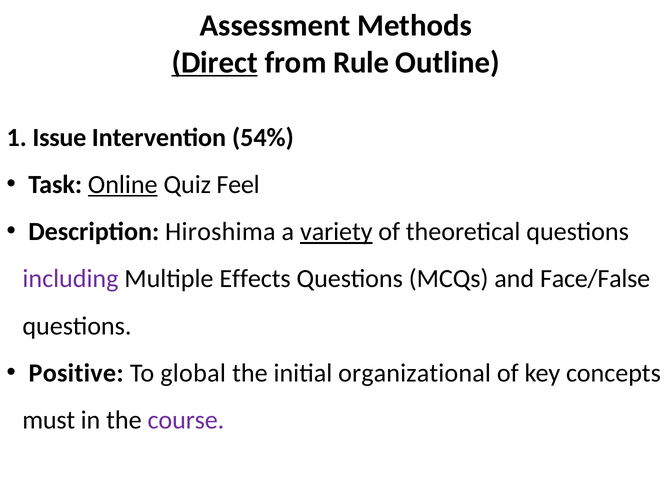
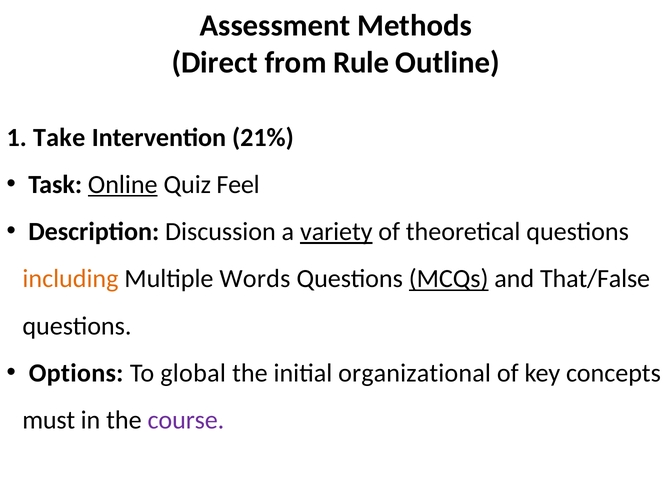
Direct underline: present -> none (215, 63)
Issue: Issue -> Take (59, 138)
54%: 54% -> 21% (263, 138)
Hiroshima: Hiroshima -> Discussion (220, 232)
including colour: purple -> orange (70, 279)
Effects: Effects -> Words (255, 279)
MCQs underline: none -> present (449, 279)
Face/False: Face/False -> That/False (595, 279)
Positive: Positive -> Options (76, 373)
